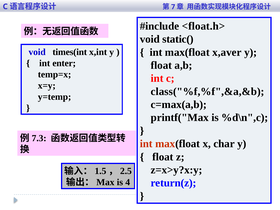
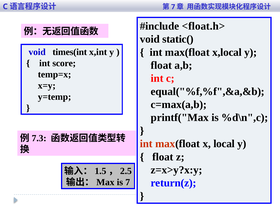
x,aver: x,aver -> x,local (227, 52)
enter: enter -> score (64, 63)
class("%f,%f",&a,&b: class("%f,%f",&a,&b -> equal("%f,%f",&a,&b (208, 91)
char: char -> local (224, 144)
is 4: 4 -> 7 (128, 182)
